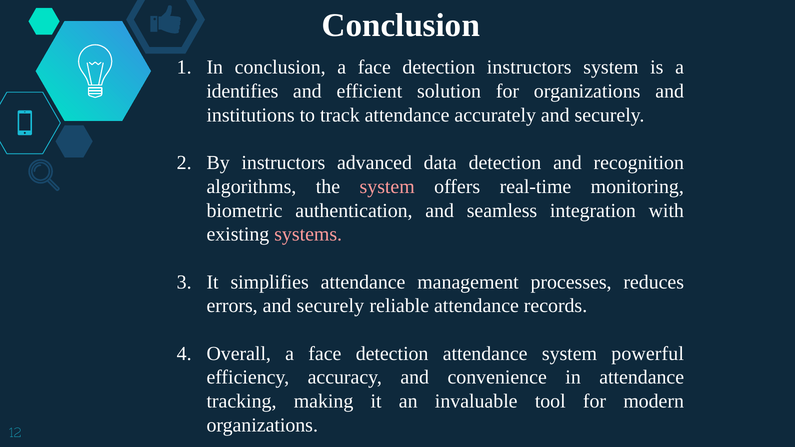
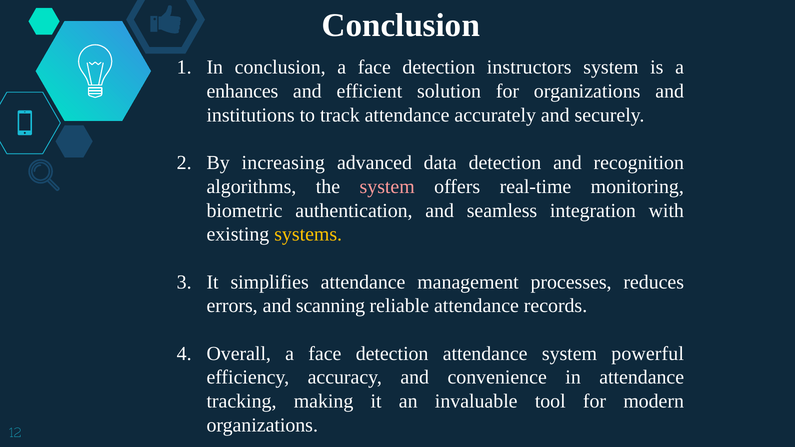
identifies: identifies -> enhances (242, 91)
By instructors: instructors -> increasing (283, 163)
systems colour: pink -> yellow (308, 234)
errors and securely: securely -> scanning (331, 306)
